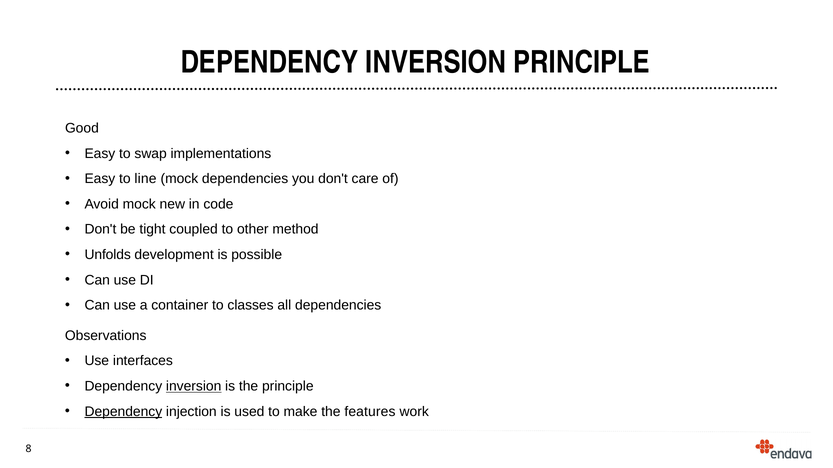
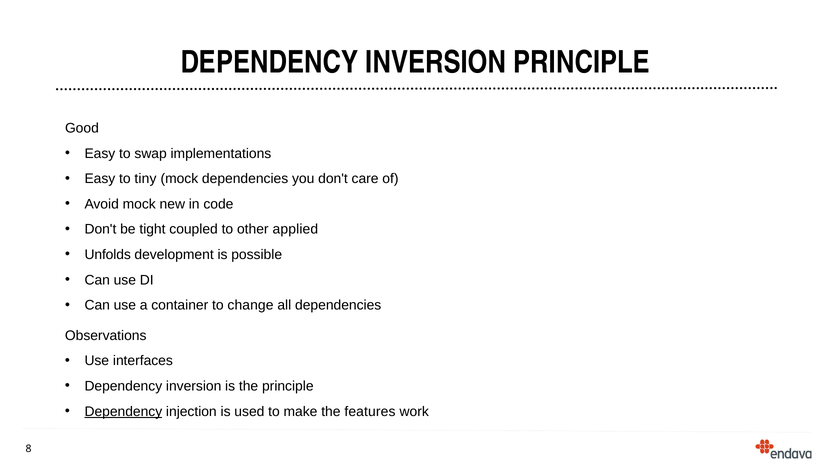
line: line -> tiny (145, 179)
method: method -> applied (295, 230)
classes: classes -> change (250, 306)
inversion underline: present -> none (194, 387)
